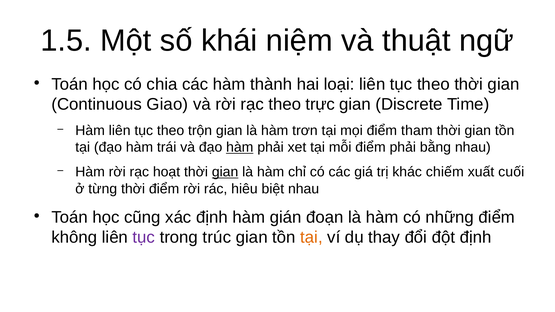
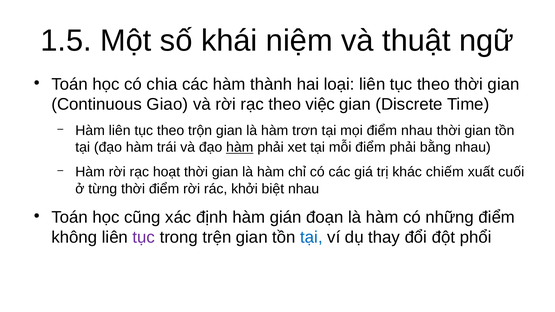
trực: trực -> việc (320, 104)
điểm tham: tham -> nhau (417, 131)
gian underline: present -> none (225, 172)
hiêu: hiêu -> khởi (245, 189)
trúc: trúc -> trện (217, 238)
tại colour: orange -> blue (311, 238)
đột định: định -> phổi (476, 238)
